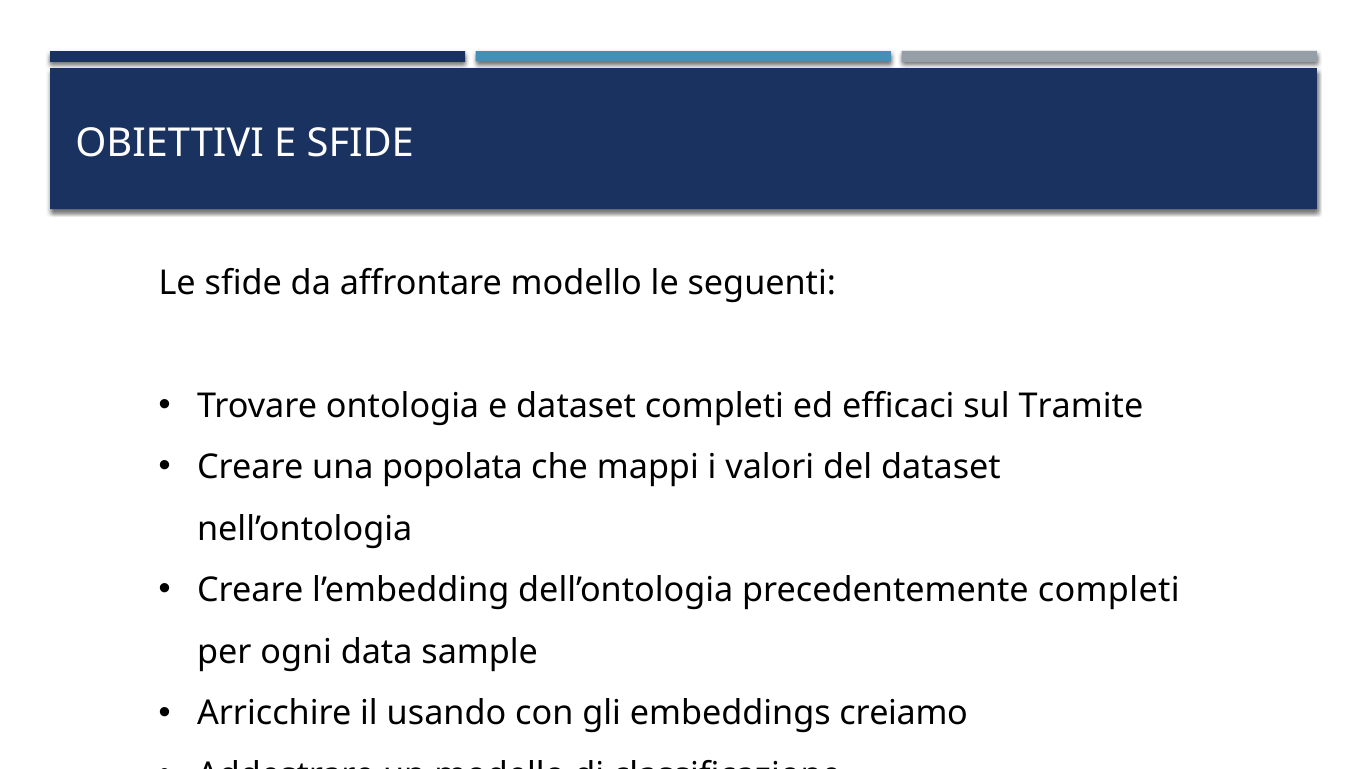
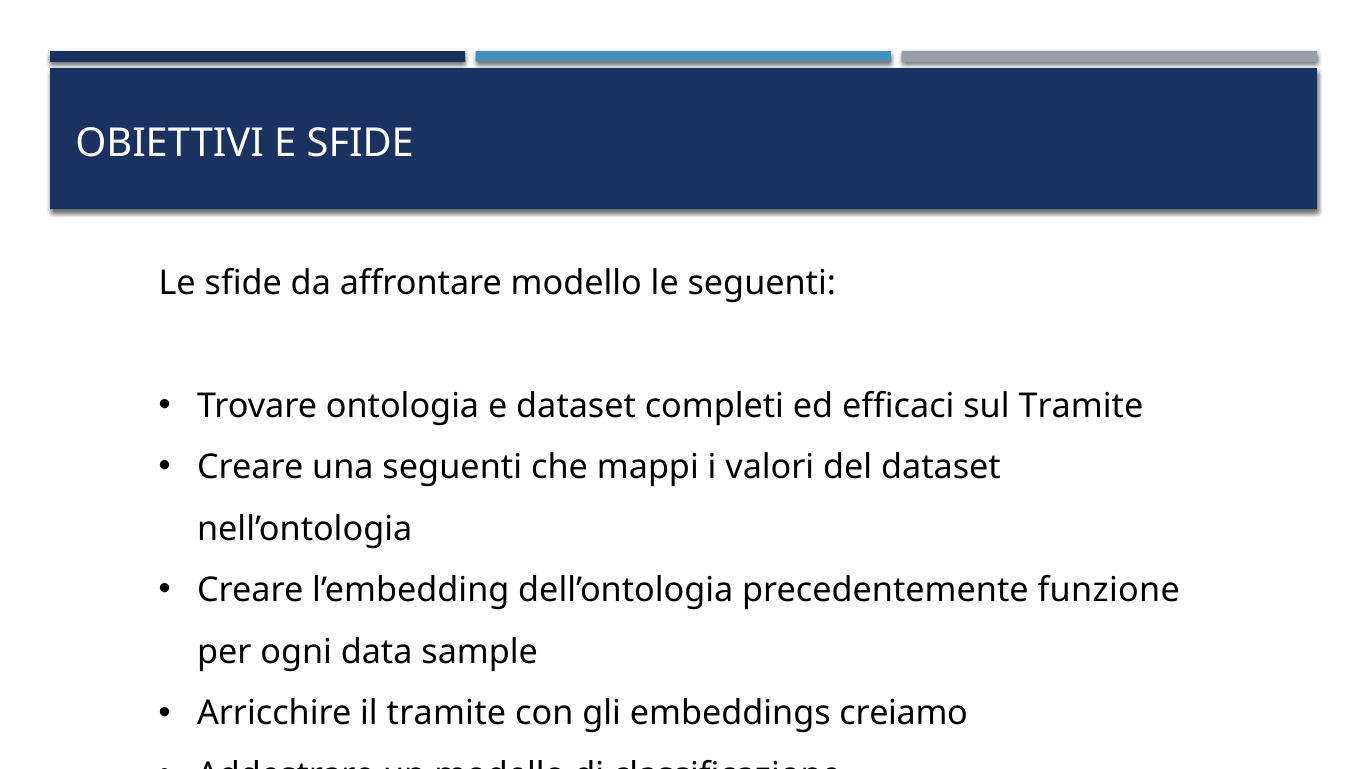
una popolata: popolata -> seguenti (452, 468)
precedentemente completi: completi -> funzione (1109, 591)
il usando: usando -> tramite (446, 714)
